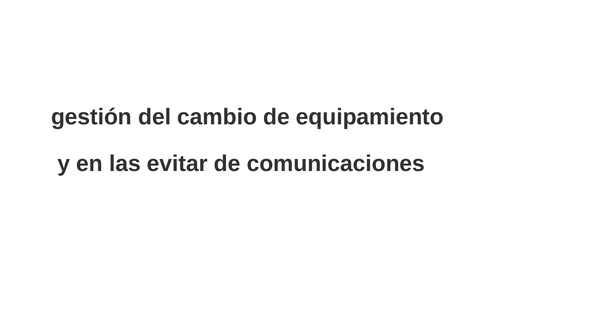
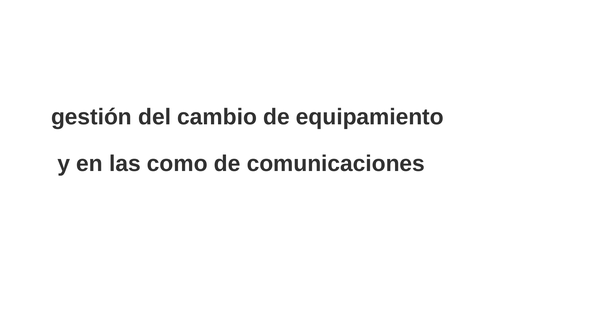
evitar: evitar -> como (177, 164)
